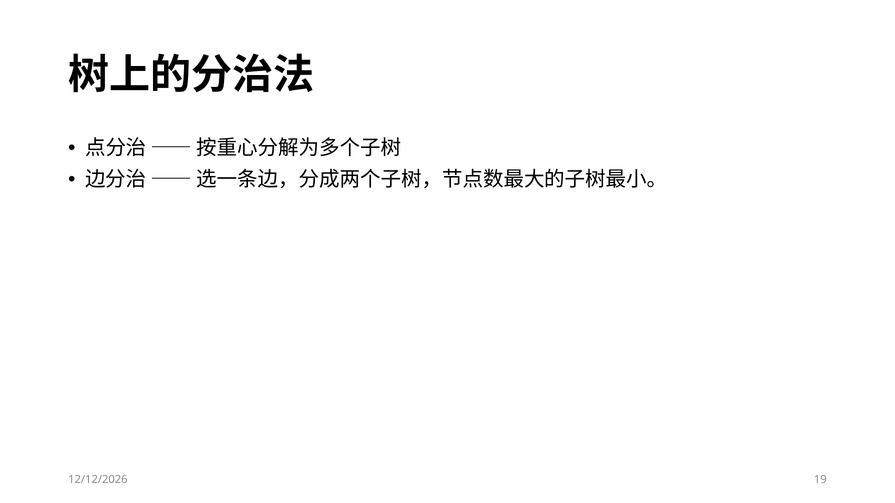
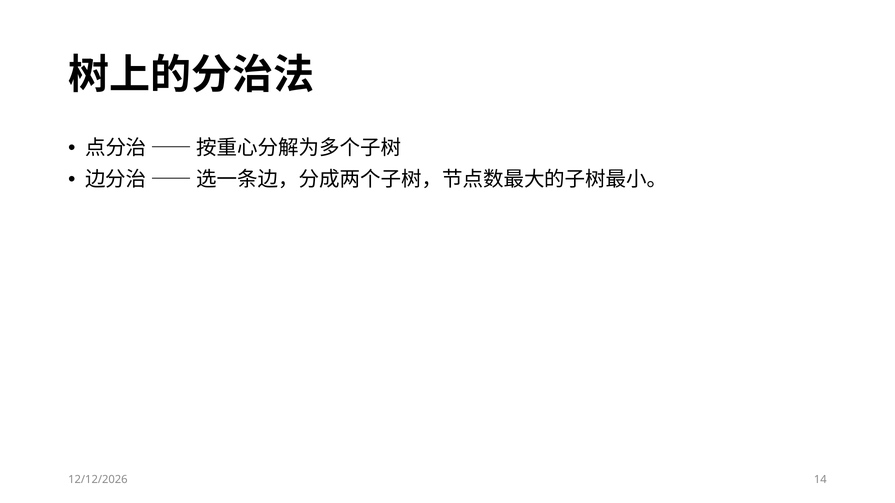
19: 19 -> 14 (820, 480)
